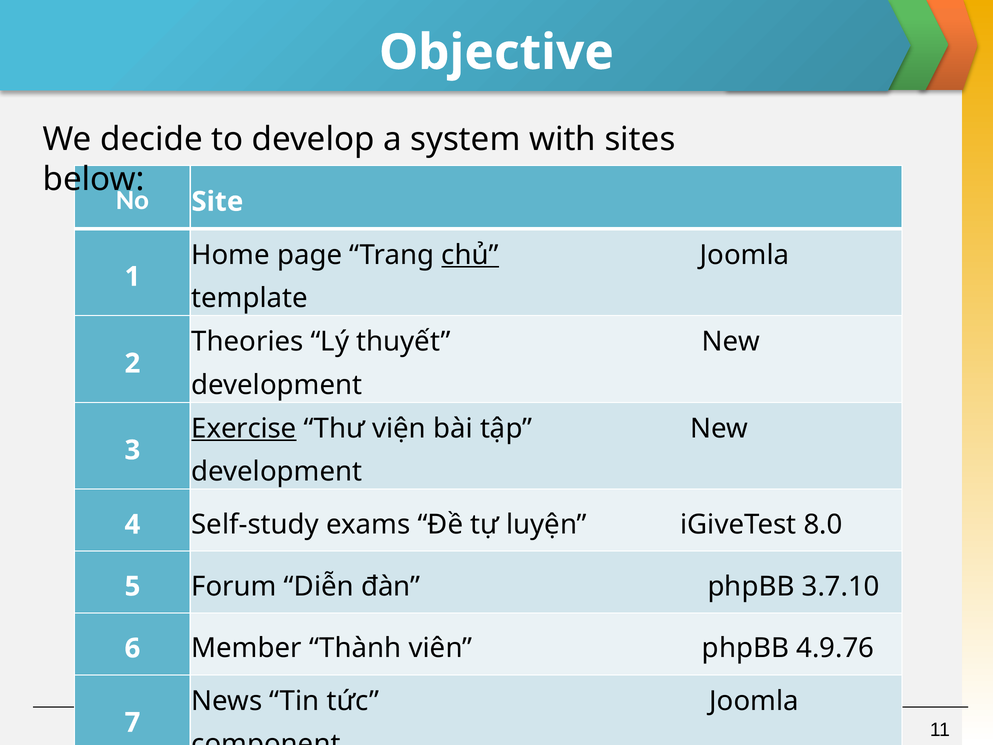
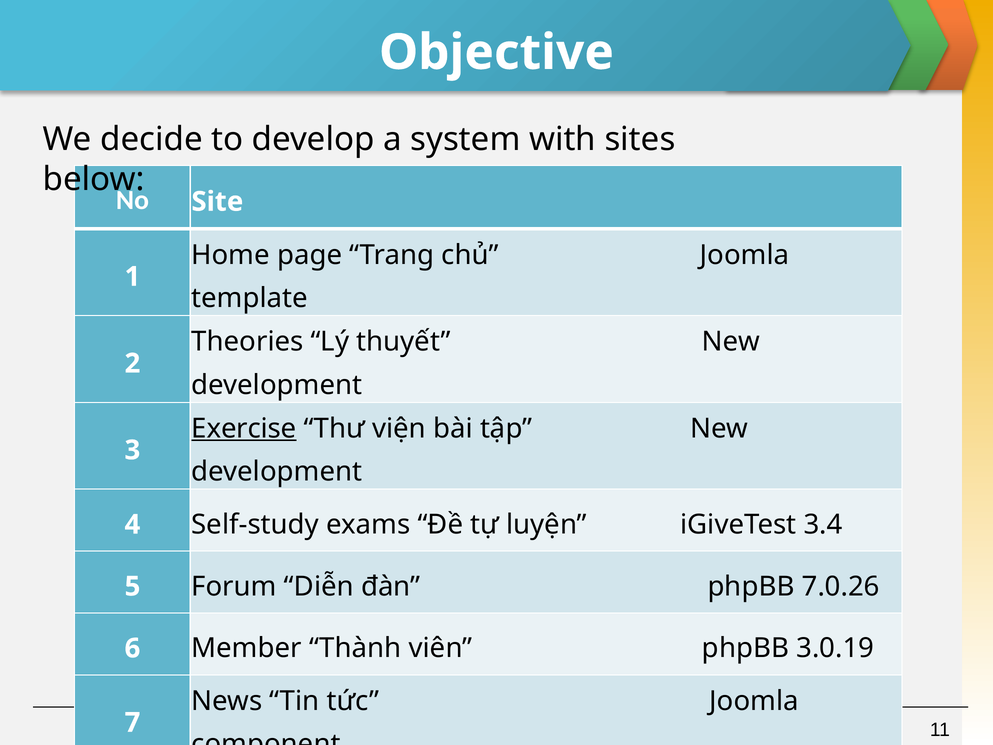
chủ underline: present -> none (470, 255)
8.0: 8.0 -> 3.4 (823, 524)
3.7.10: 3.7.10 -> 7.0.26 (841, 586)
4.9.76: 4.9.76 -> 3.0.19 (835, 648)
